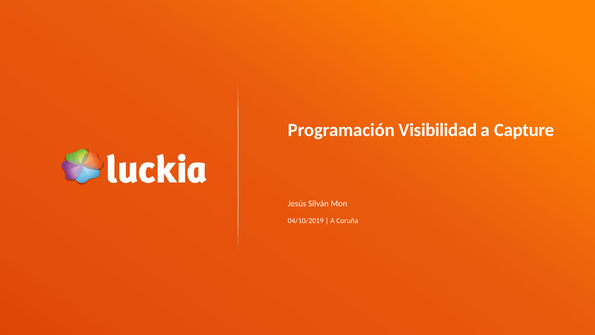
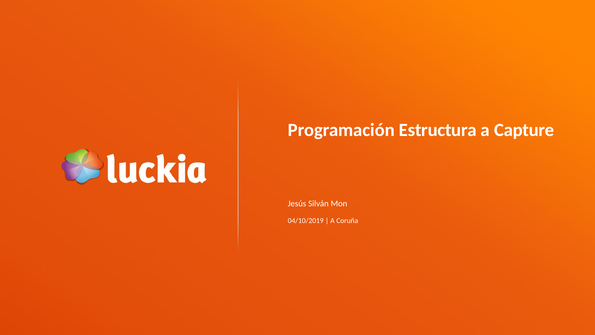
Visibilidad: Visibilidad -> Estructura (438, 130)
